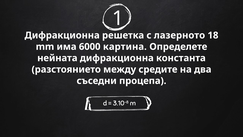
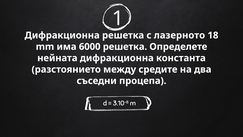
6000 картина: картина -> решетка (125, 47)
